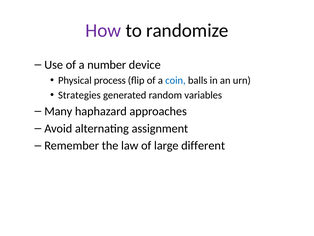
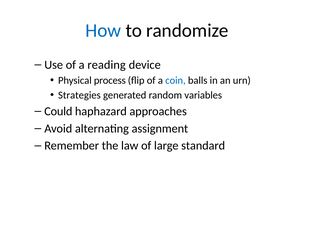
How colour: purple -> blue (103, 30)
number: number -> reading (107, 65)
Many: Many -> Could (58, 111)
different: different -> standard (203, 145)
